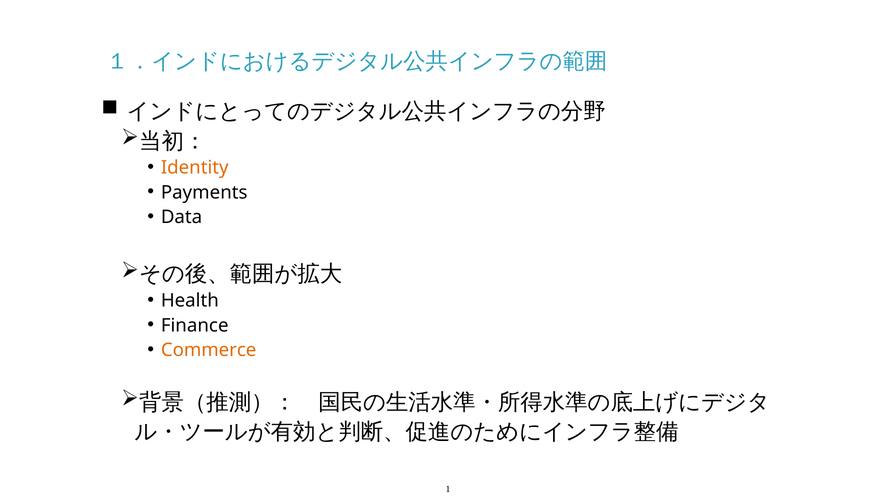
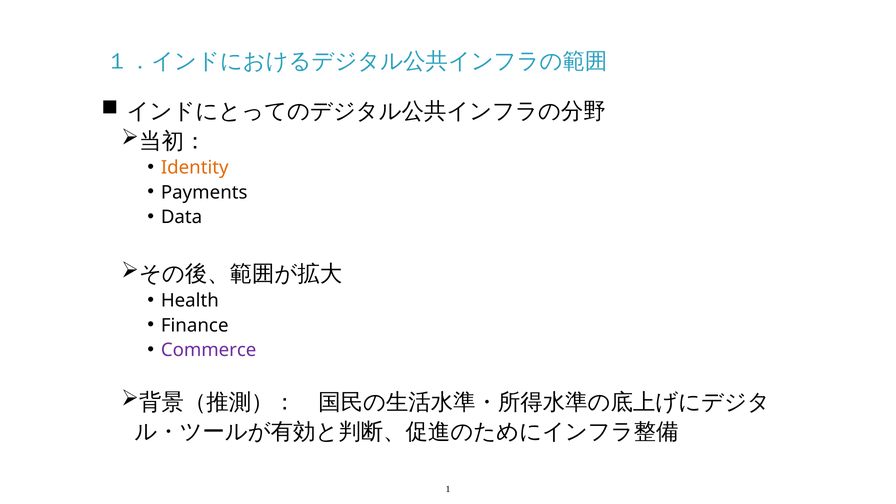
Commerce colour: orange -> purple (209, 350)
